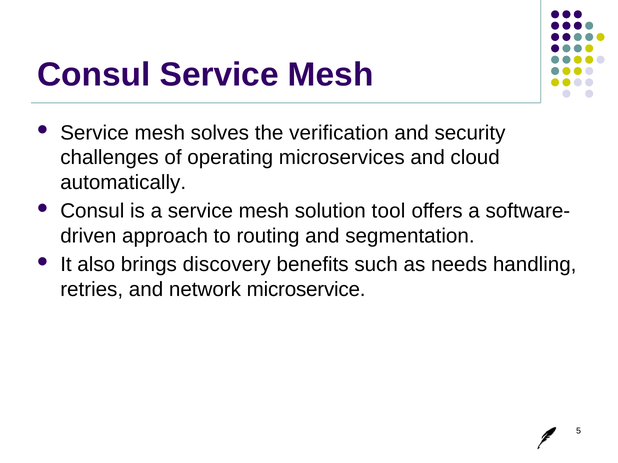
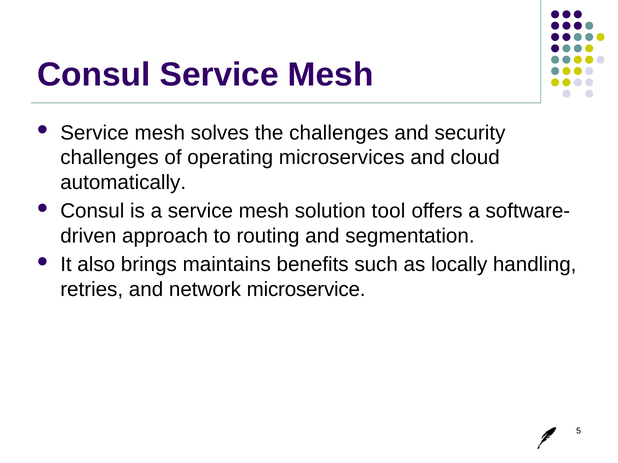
the verification: verification -> challenges (339, 133)
discovery: discovery -> maintains (227, 265)
needs: needs -> locally (459, 265)
